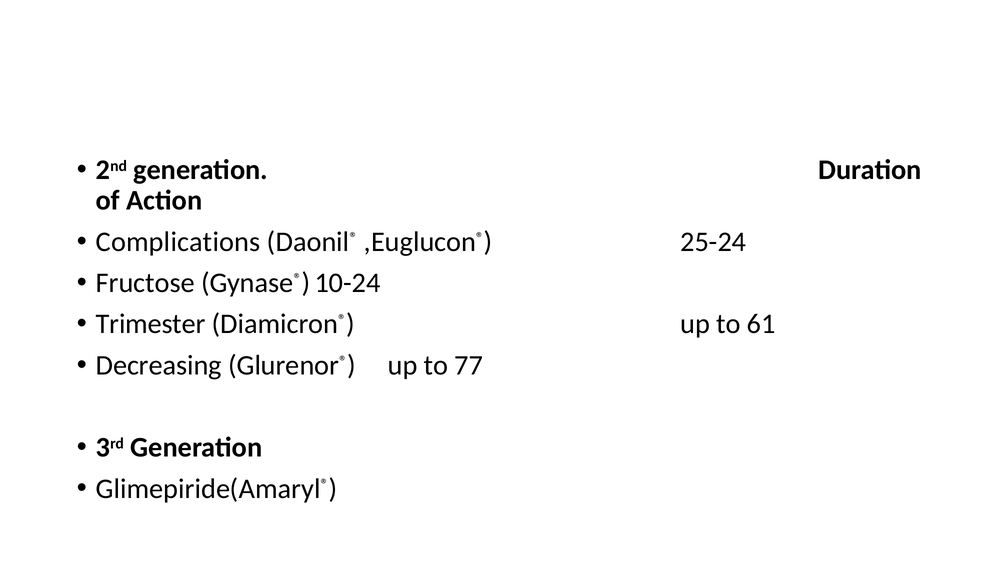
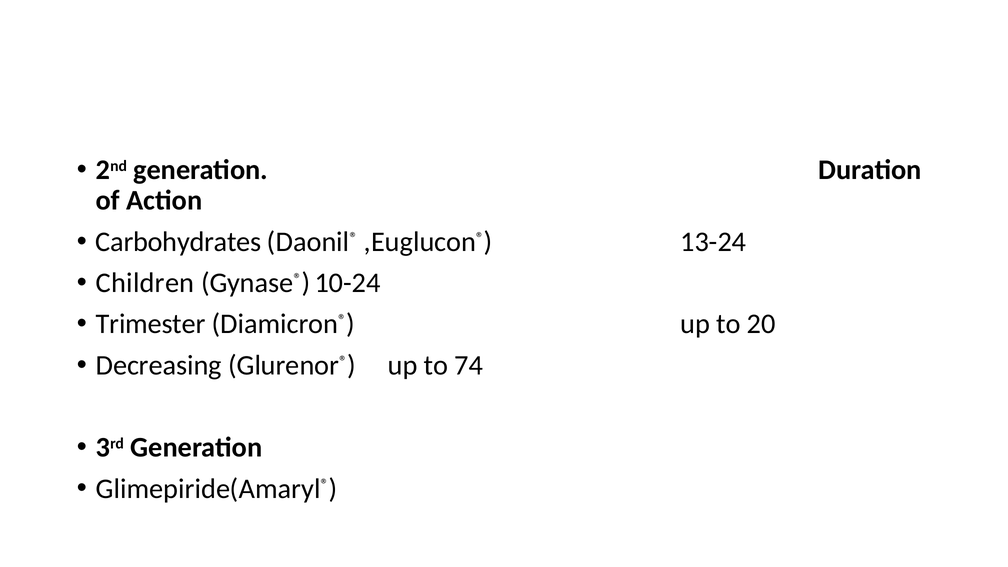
Complications: Complications -> Carbohydrates (178, 242)
25-24: 25-24 -> 13-24 (713, 242)
Fructose: Fructose -> Children (145, 283)
61: 61 -> 20 (761, 324)
77: 77 -> 74 (469, 365)
